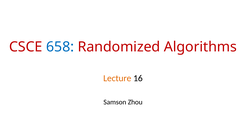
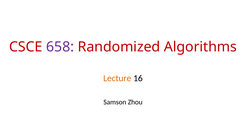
658 colour: blue -> purple (60, 47)
